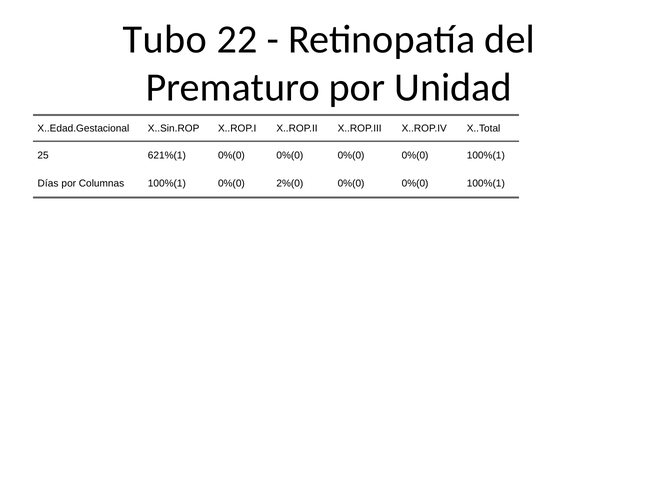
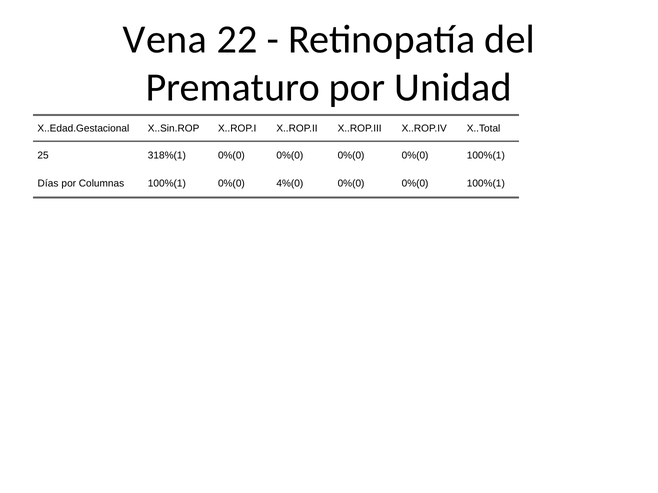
Tubo: Tubo -> Vena (165, 40)
621%(1: 621%(1 -> 318%(1 (167, 156)
2%(0: 2%(0 -> 4%(0 (290, 184)
